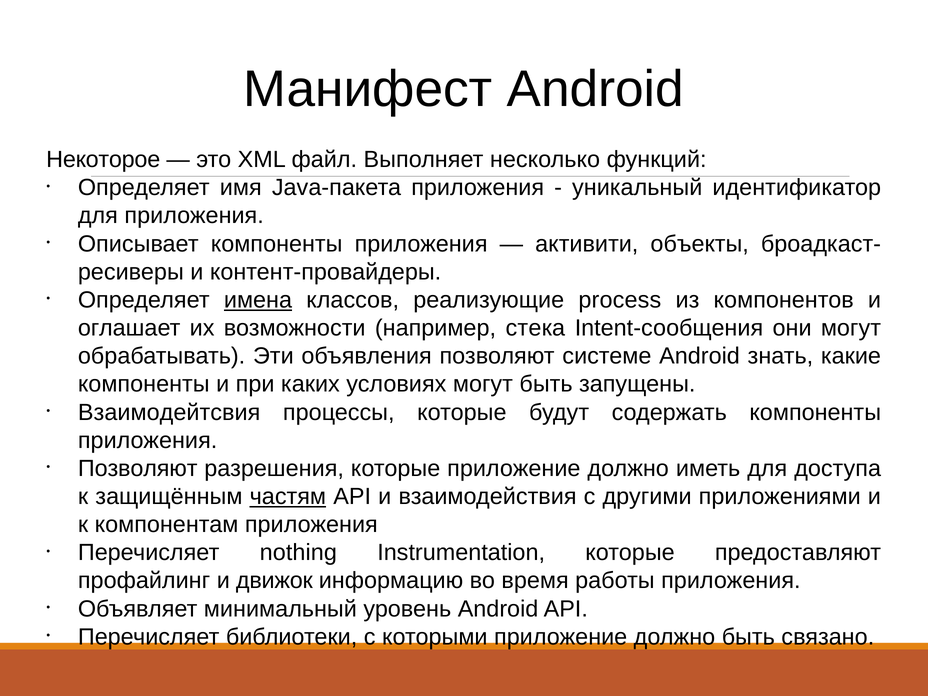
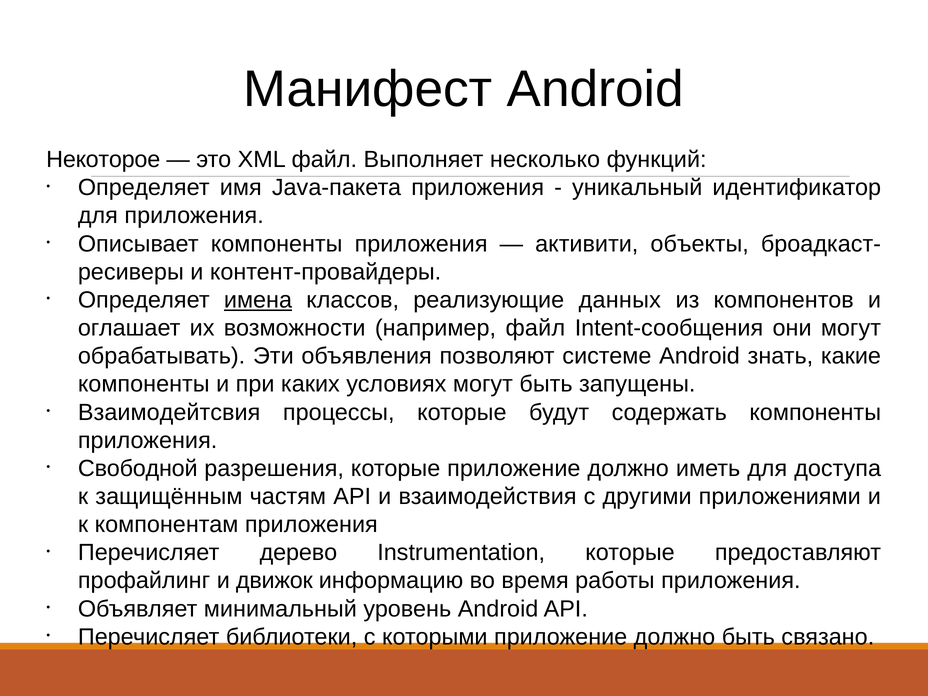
process: process -> данных (620, 300)
например стека: стека -> файл (535, 328)
Позволяют: Позволяют -> Свободной (138, 468)
частям underline: present -> none (288, 496)
nothing: nothing -> дерево (298, 553)
